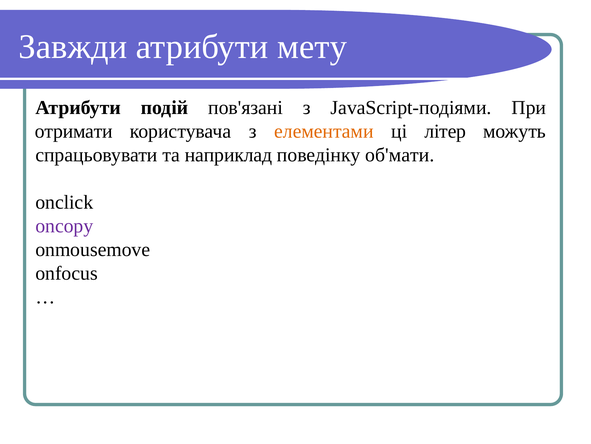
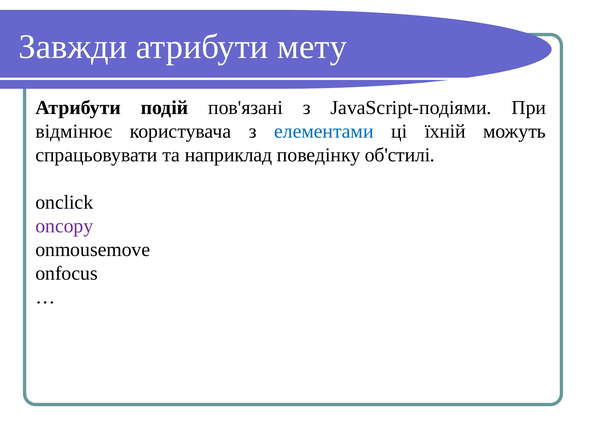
отримати: отримати -> відмінює (74, 131)
елементами colour: orange -> blue (324, 131)
літер: літер -> їхній (445, 131)
об'мати: об'мати -> об'стилі (400, 155)
